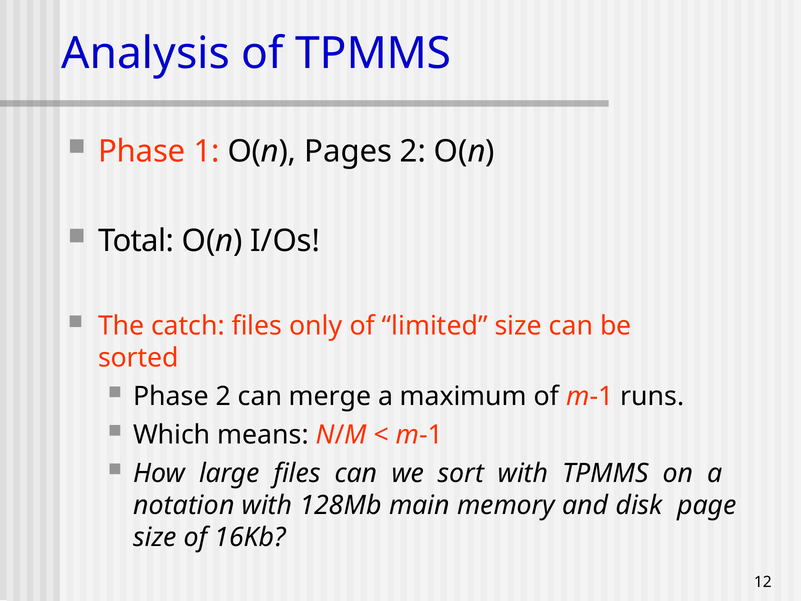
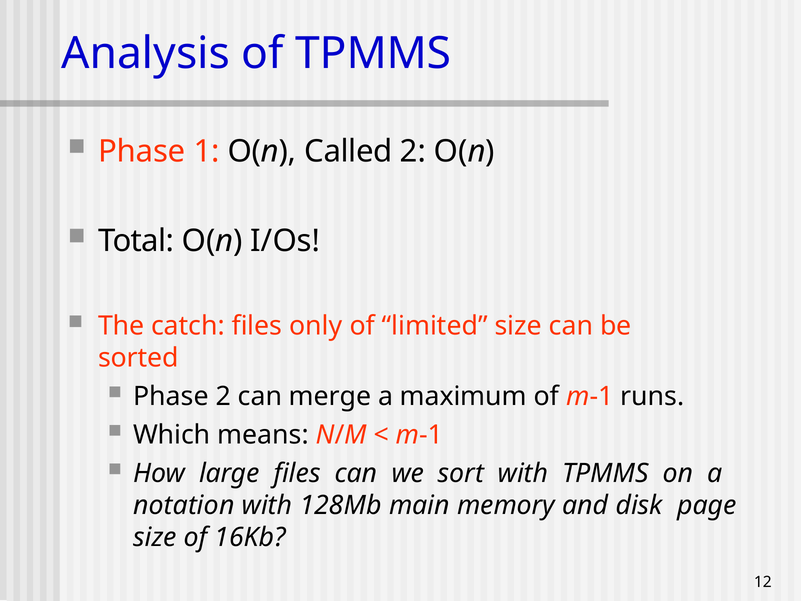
Pages: Pages -> Called (348, 152)
